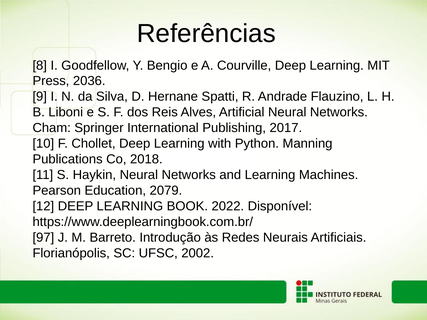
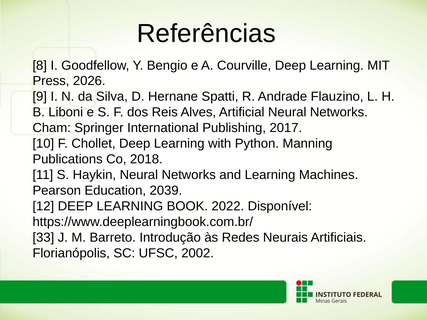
2036: 2036 -> 2026 (89, 81)
2079: 2079 -> 2039 (166, 191)
97: 97 -> 33 (43, 238)
